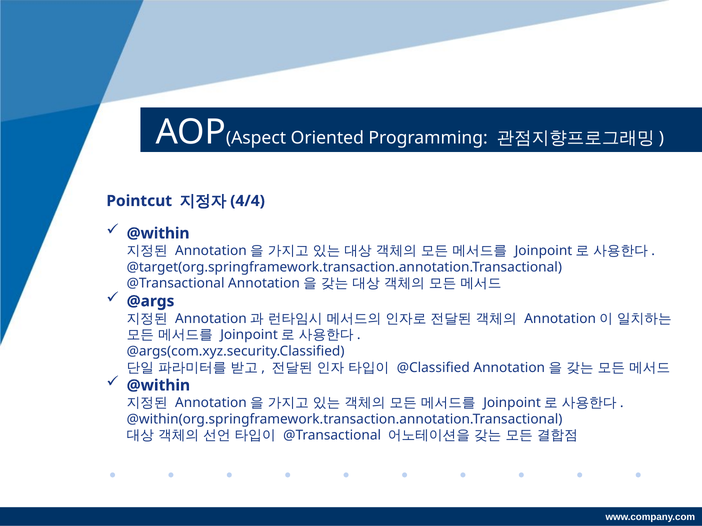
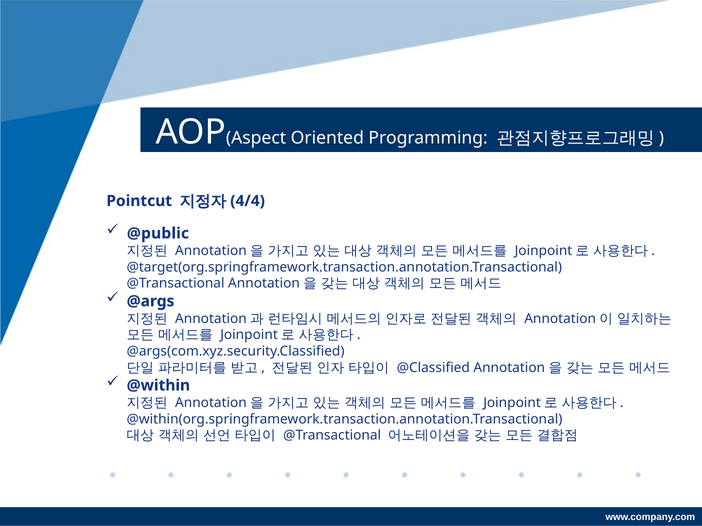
@within: @within -> @public (158, 234)
